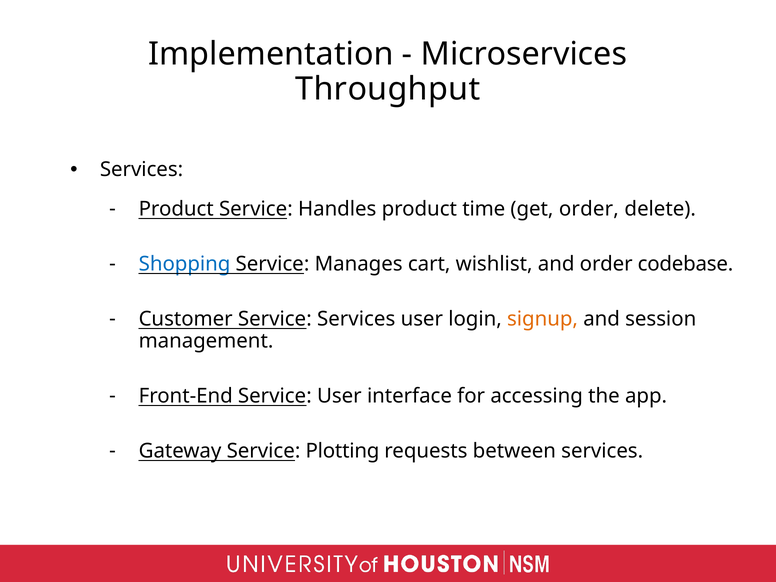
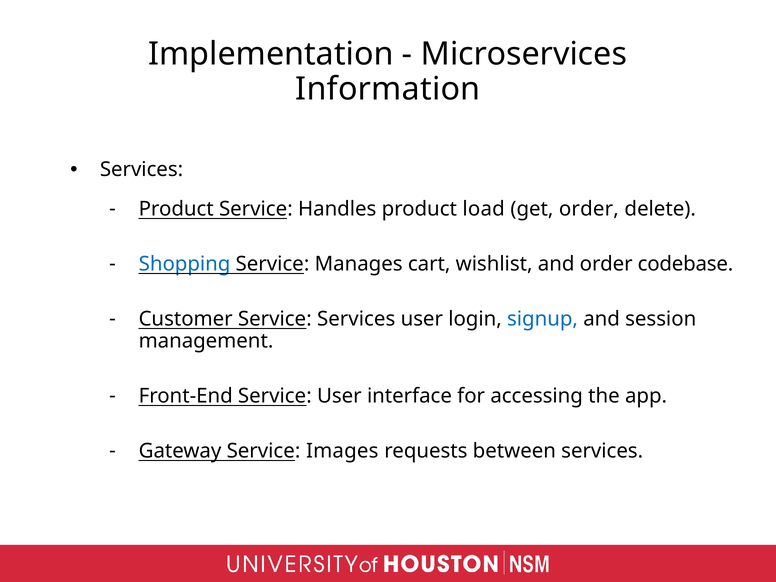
Throughput: Throughput -> Information (388, 89)
time: time -> load (484, 209)
signup colour: orange -> blue (543, 319)
Plotting: Plotting -> Images (342, 451)
